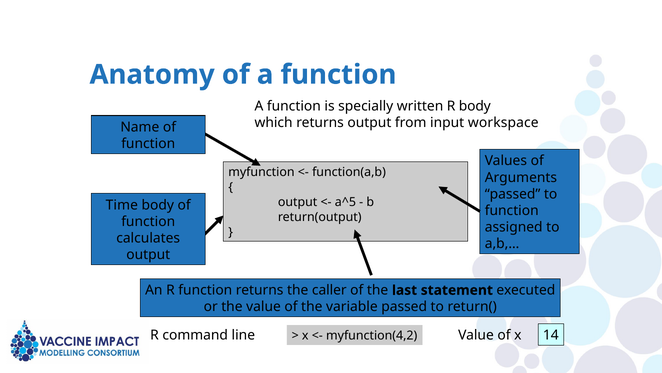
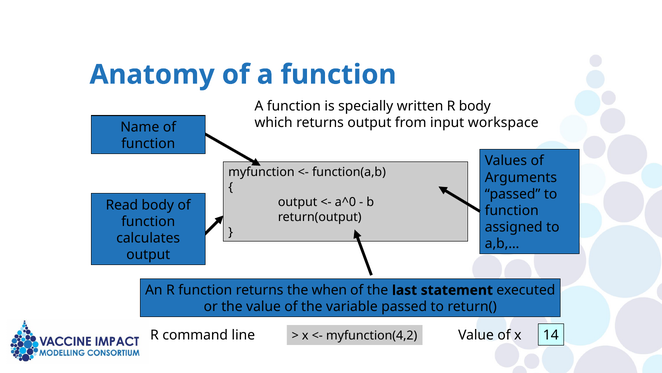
a^5: a^5 -> a^0 (345, 202)
Time: Time -> Read (122, 205)
caller: caller -> when (329, 290)
